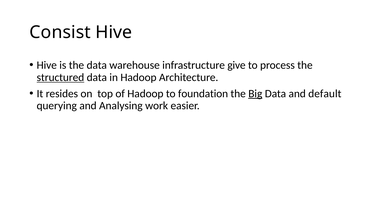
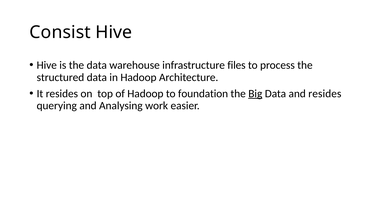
give: give -> files (236, 65)
structured underline: present -> none (60, 77)
and default: default -> resides (325, 94)
